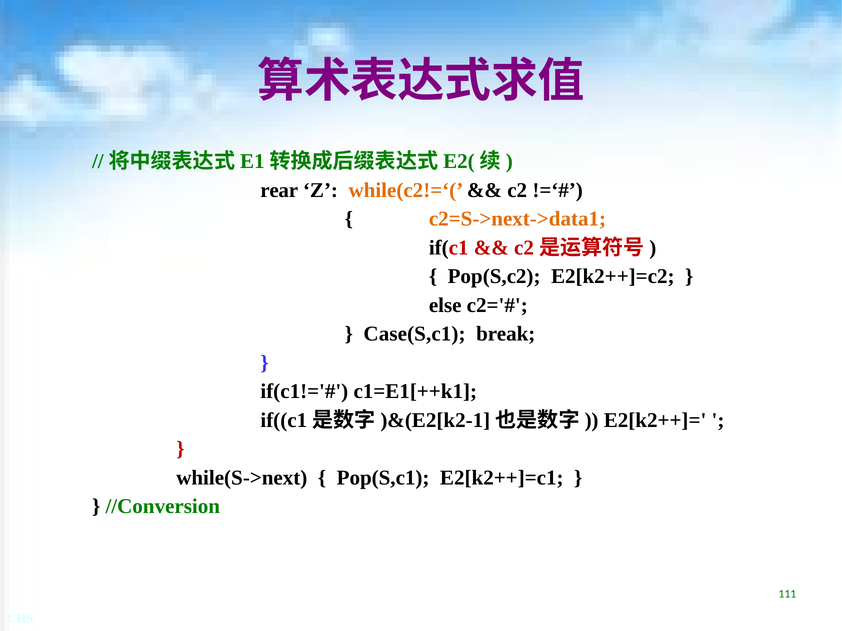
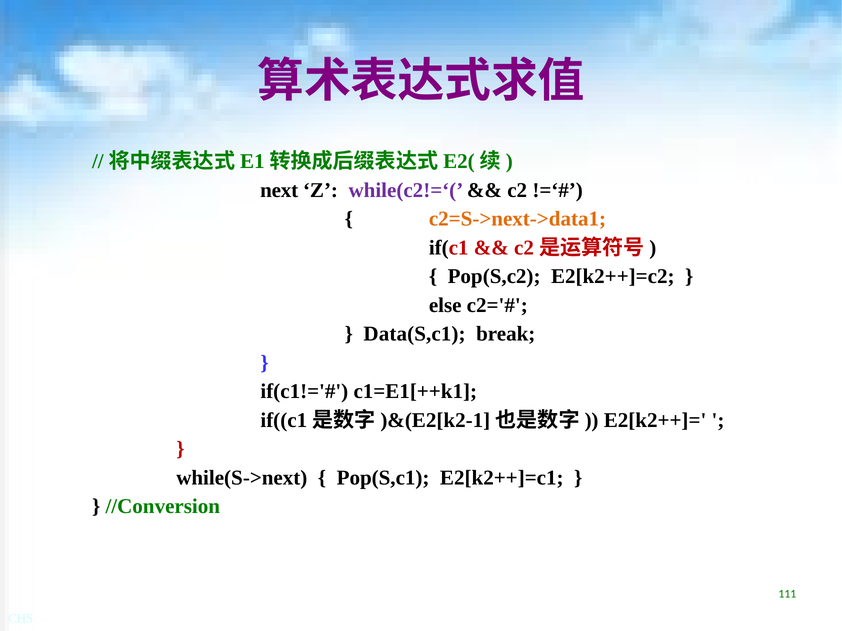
rear: rear -> next (279, 190)
while(c2!=‘( colour: orange -> purple (406, 190)
Case(S,c1: Case(S,c1 -> Data(S,c1 (415, 334)
